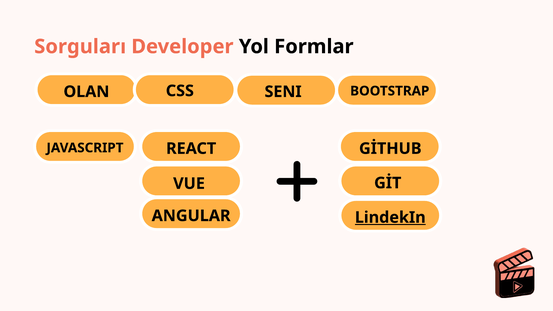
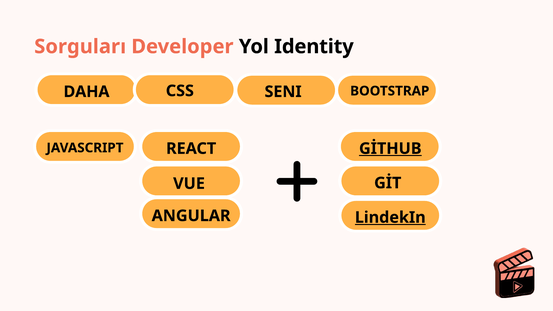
Formlar: Formlar -> Identity (314, 47)
OLAN: OLAN -> DAHA (86, 92)
GİTHUB underline: none -> present (390, 149)
